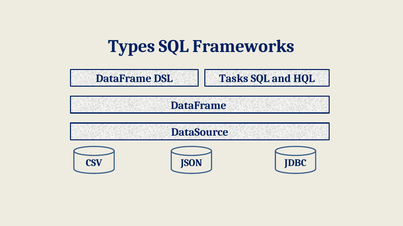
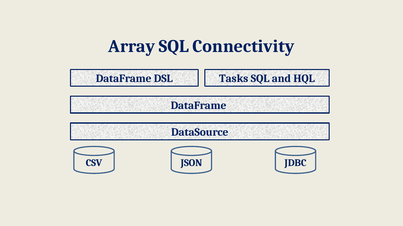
Types: Types -> Array (132, 47)
Frameworks: Frameworks -> Connectivity (244, 47)
